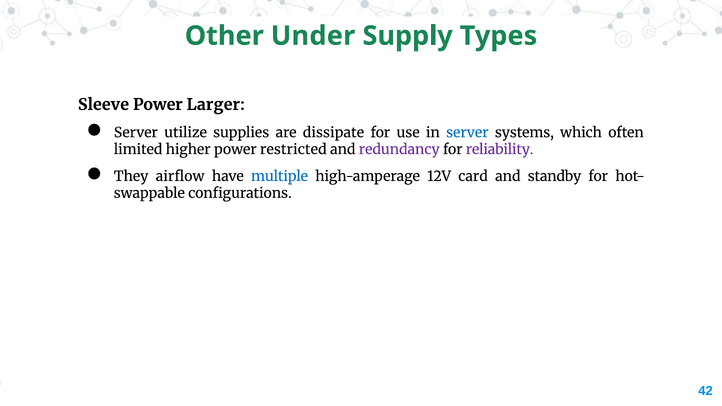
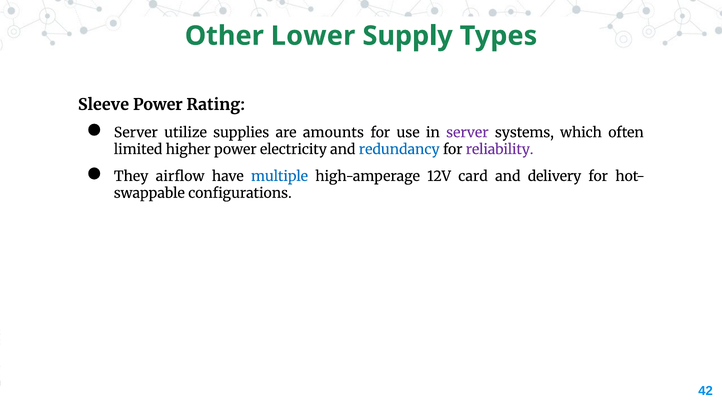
Under: Under -> Lower (313, 36)
Larger: Larger -> Rating (216, 105)
dissipate: dissipate -> amounts (333, 133)
server colour: blue -> purple (467, 133)
restricted: restricted -> electricity (293, 150)
redundancy colour: purple -> blue (399, 150)
standby: standby -> delivery (555, 176)
